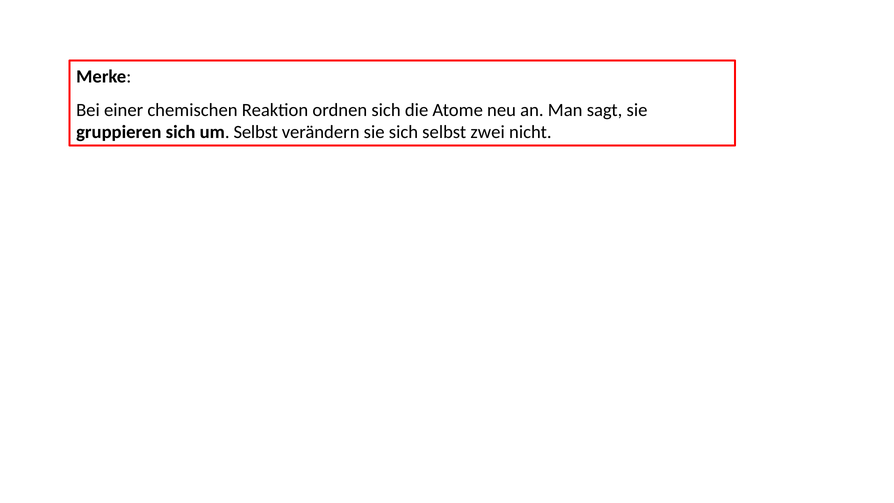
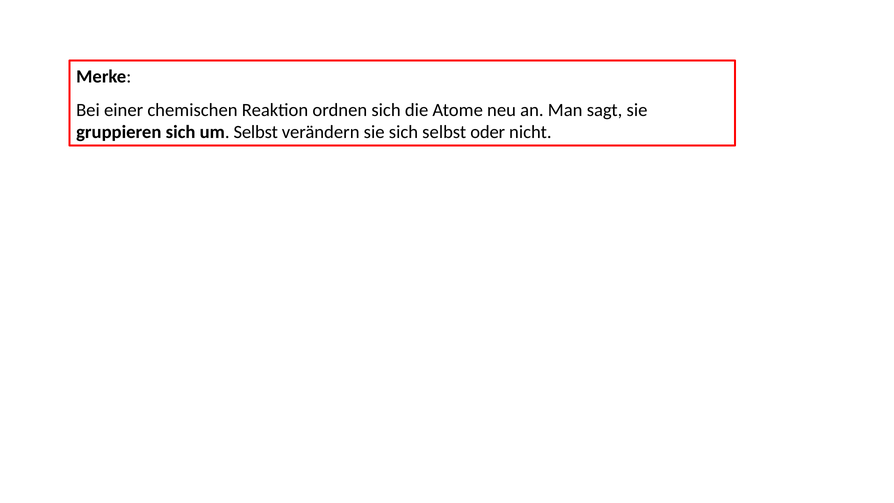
zwei: zwei -> oder (488, 132)
